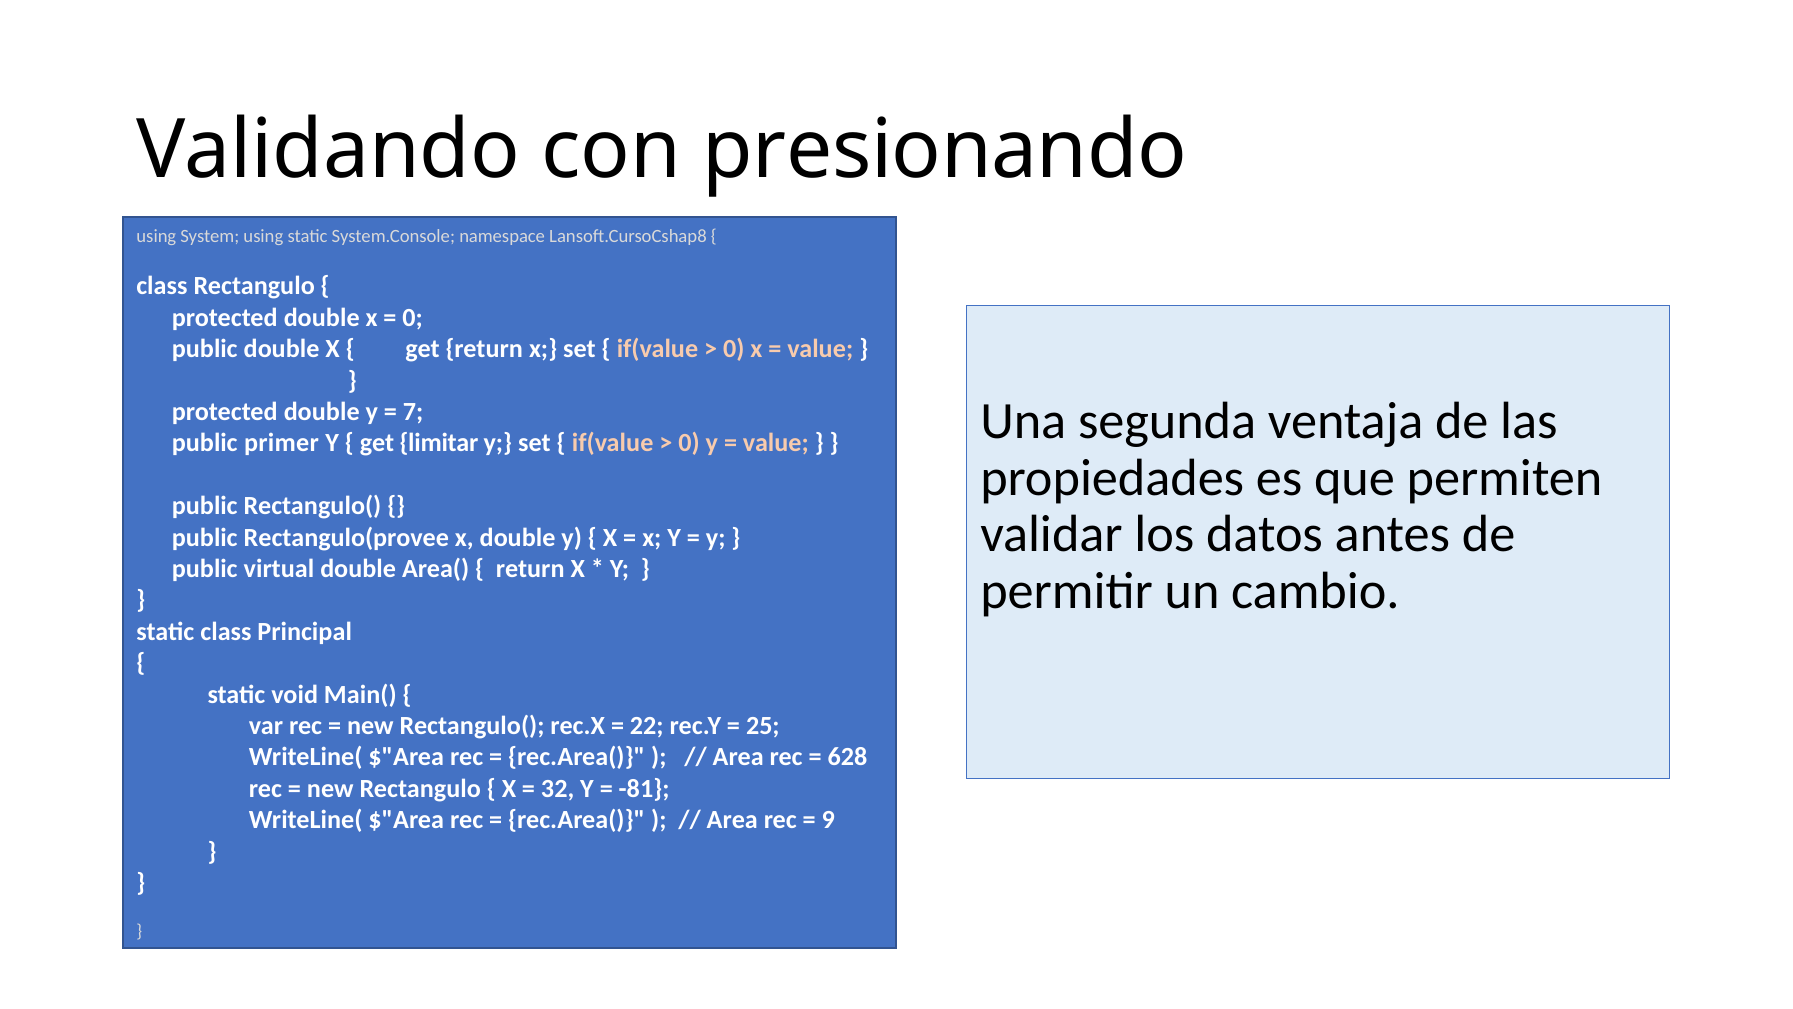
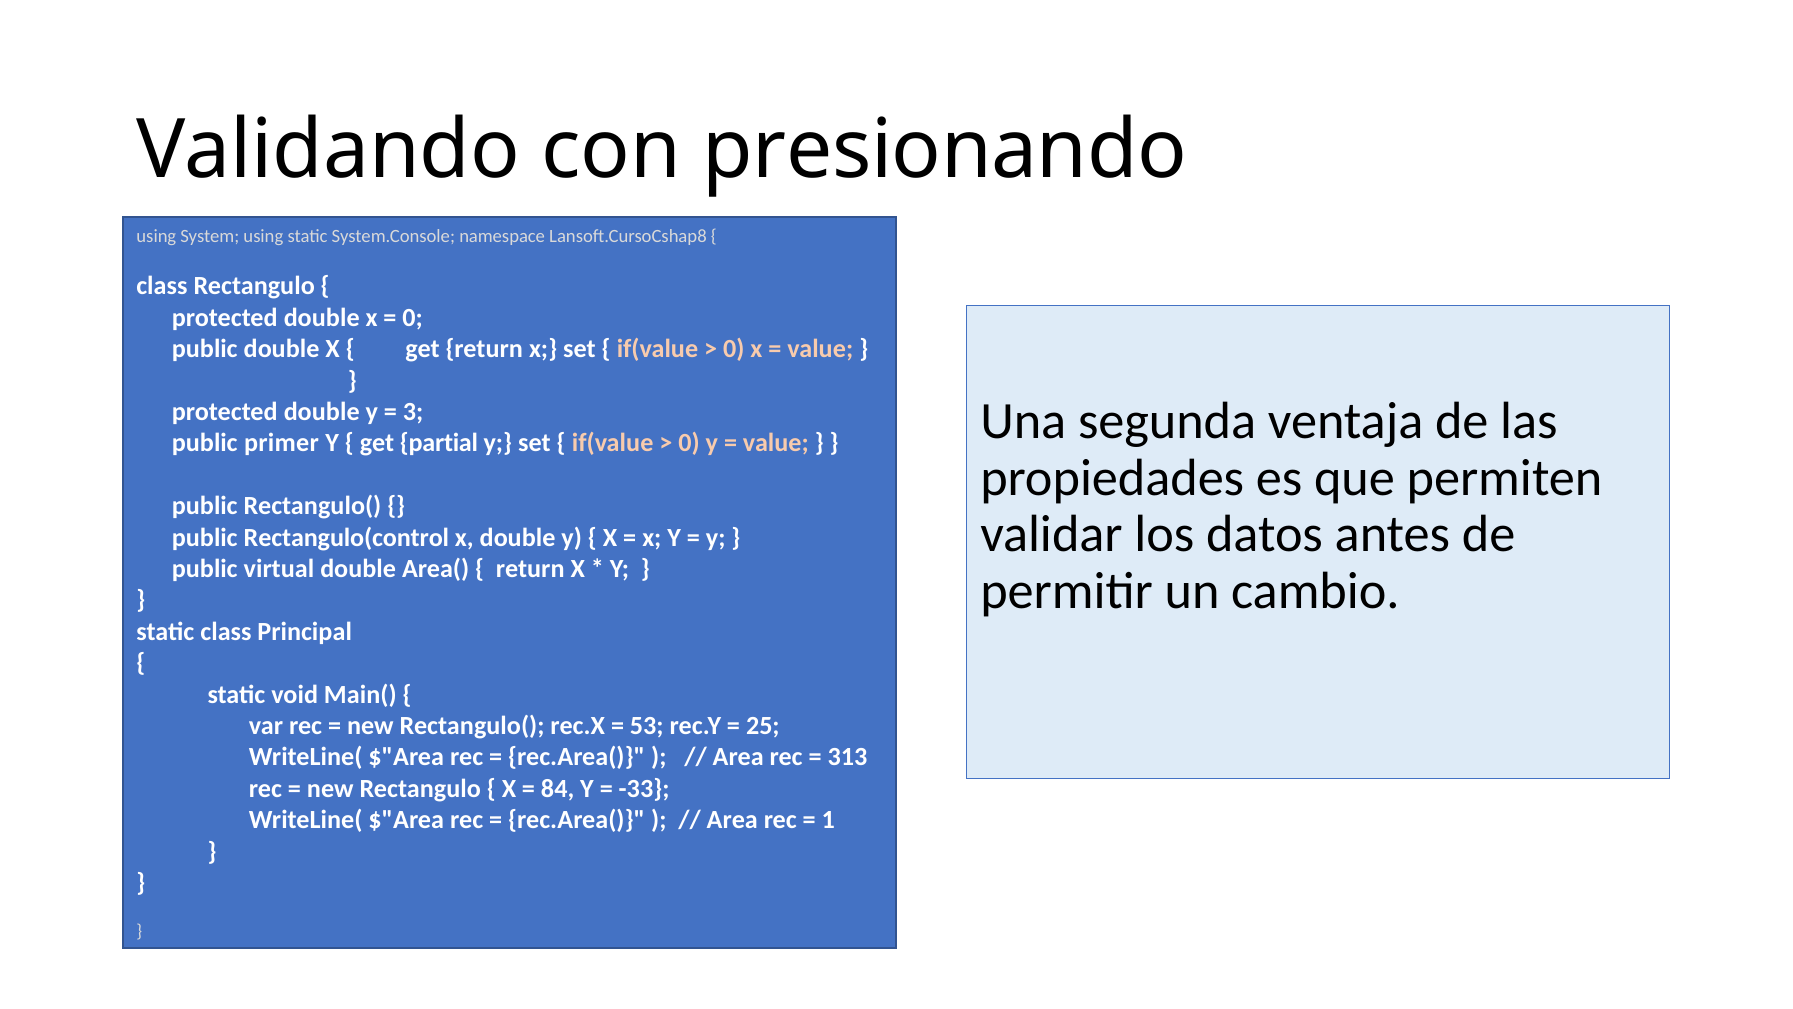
7: 7 -> 3 (413, 412)
limitar: limitar -> partial (439, 443)
Rectangulo(provee: Rectangulo(provee -> Rectangulo(control (346, 537)
22: 22 -> 53 (647, 726)
628: 628 -> 313 (847, 757)
32: 32 -> 84 (558, 788)
-81: -81 -> -33 (644, 788)
9: 9 -> 1 (828, 820)
